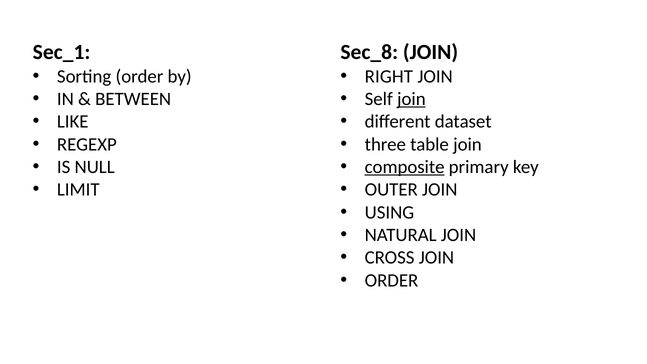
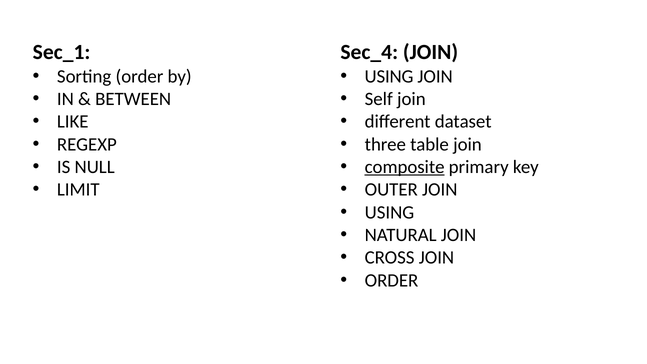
Sec_8: Sec_8 -> Sec_4 (369, 52)
RIGHT: RIGHT -> USING (389, 76)
join underline: present -> none (411, 99)
